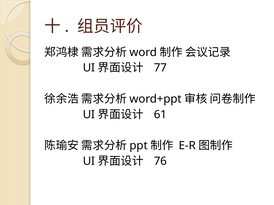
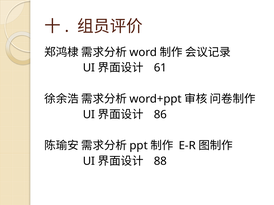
77: 77 -> 61 (160, 68)
61: 61 -> 86 (160, 115)
76: 76 -> 88 (160, 162)
